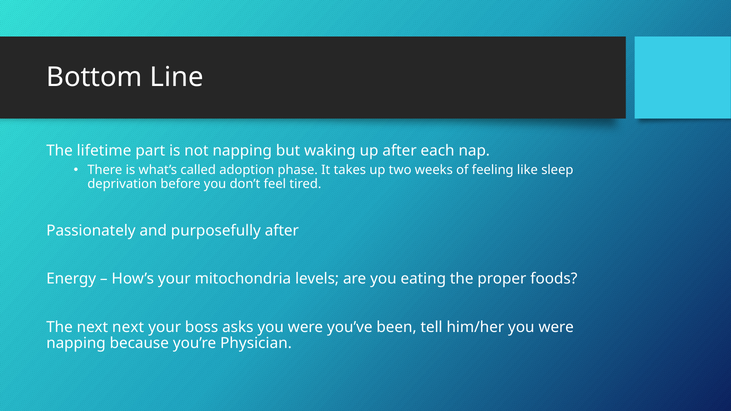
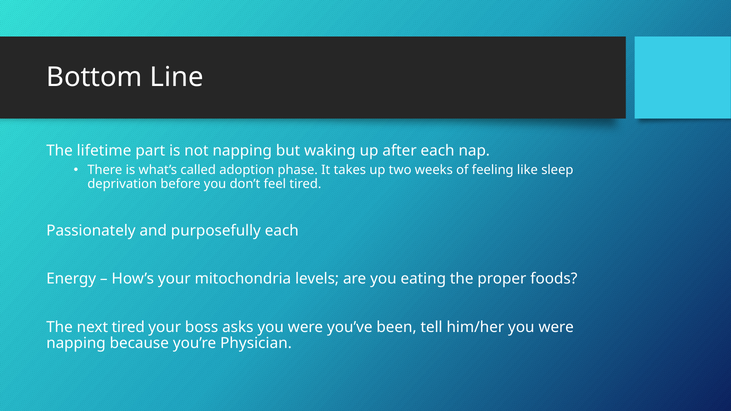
purposefully after: after -> each (282, 231)
next next: next -> tired (128, 327)
